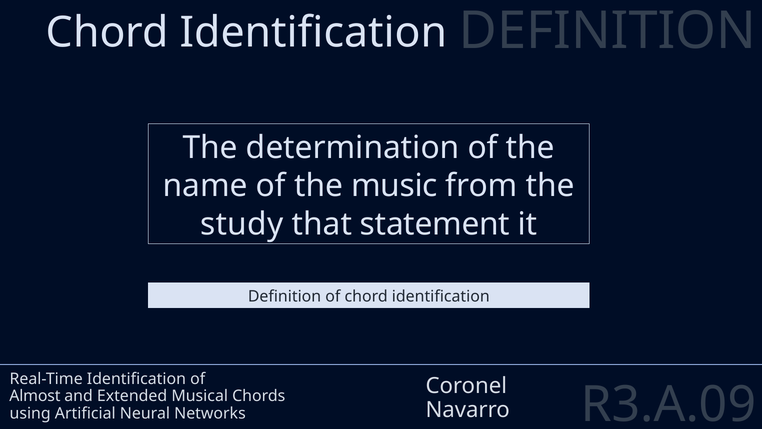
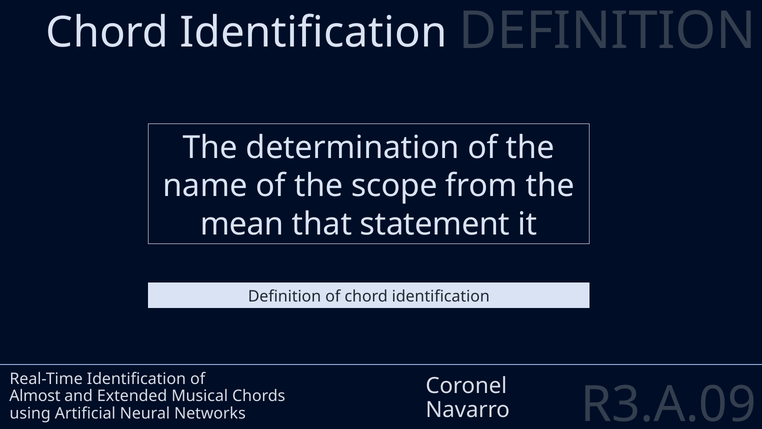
music: music -> scope (394, 186)
study: study -> mean (242, 224)
